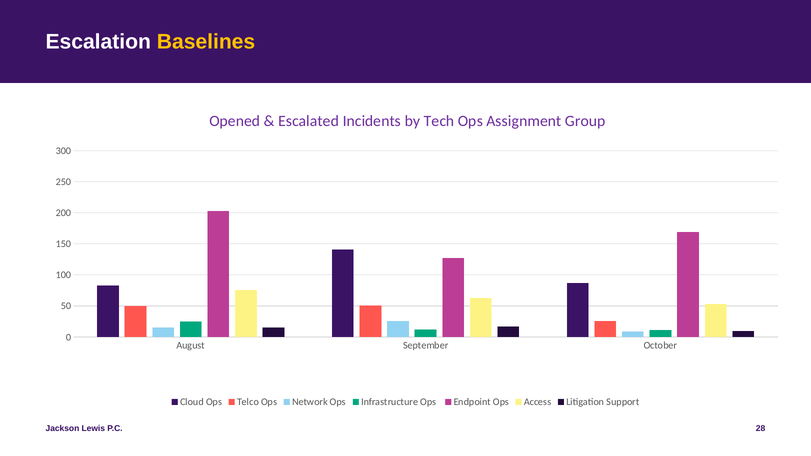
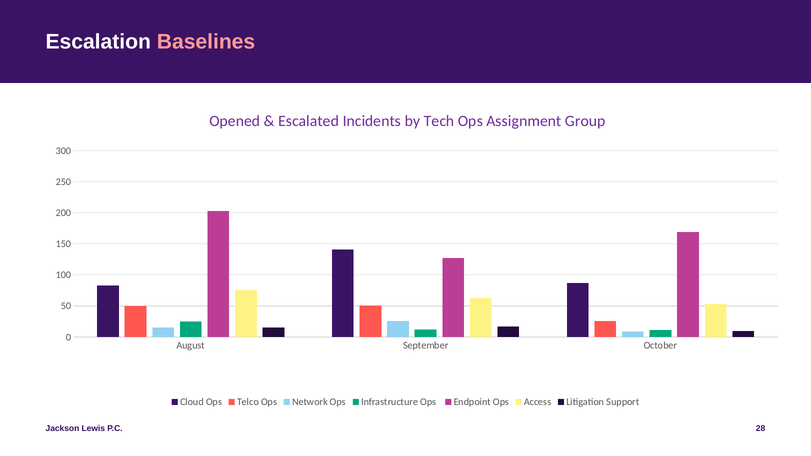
Baselines colour: yellow -> pink (206, 42)
